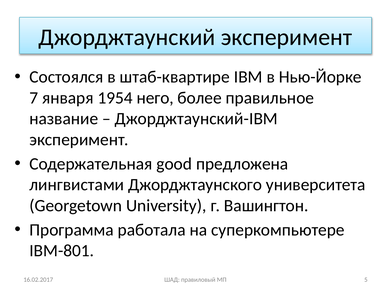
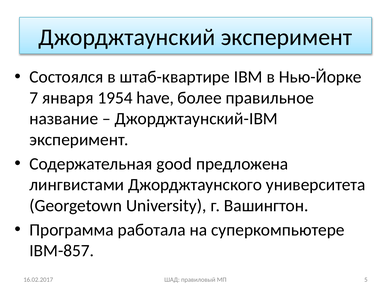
него: него -> have (155, 98)
IBM-801: IBM-801 -> IBM-857 (62, 251)
